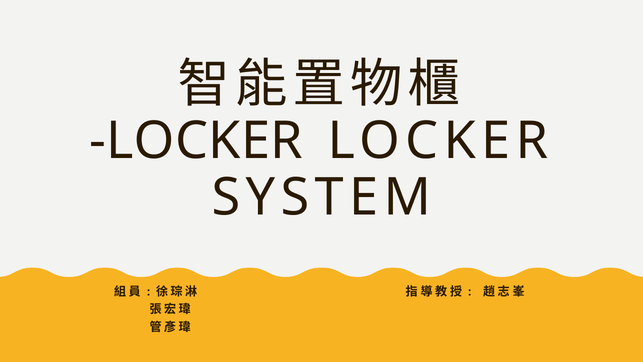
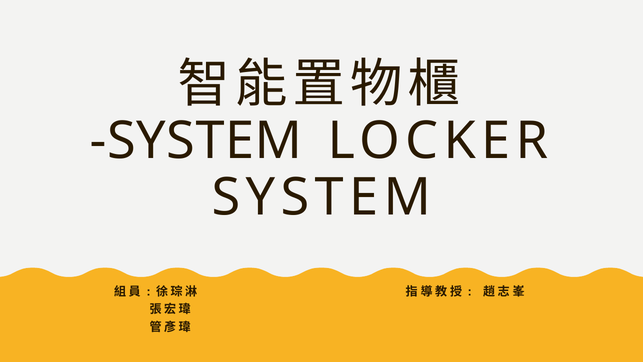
LOCKER: LOCKER -> SYSTEM (196, 141)
